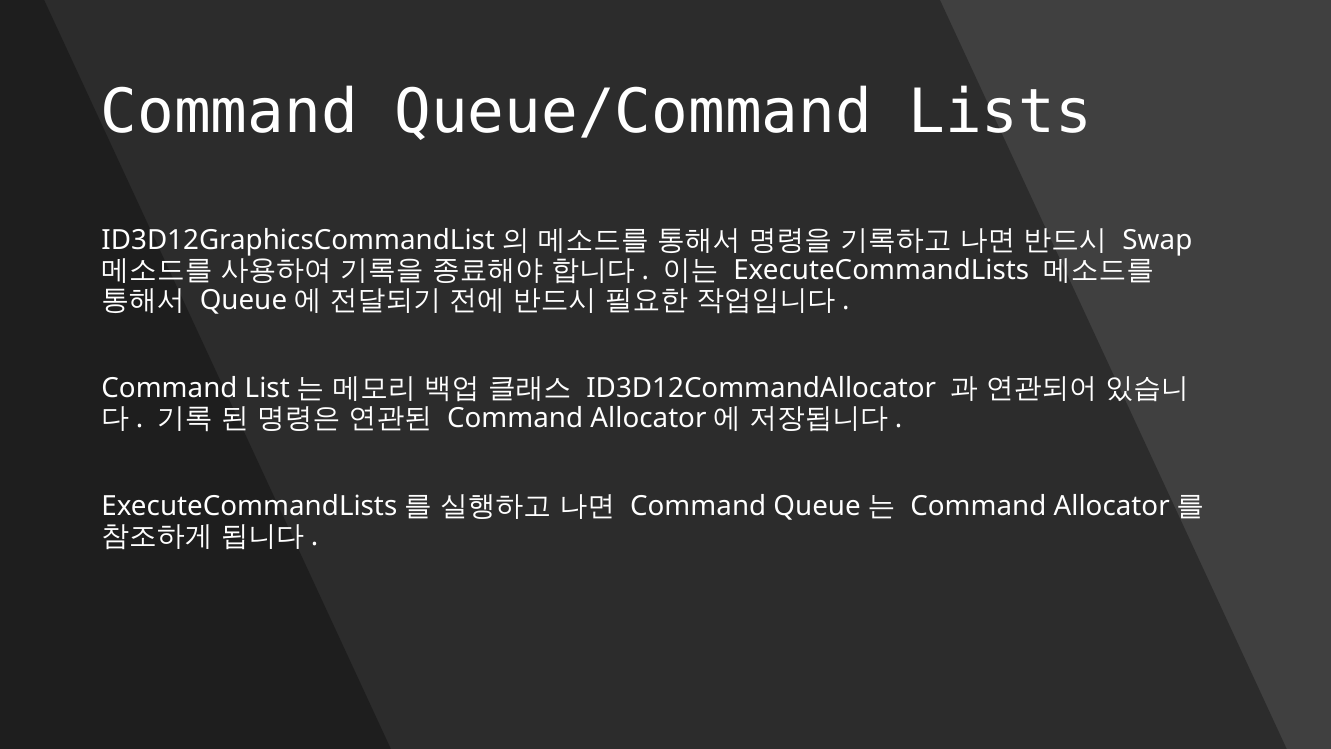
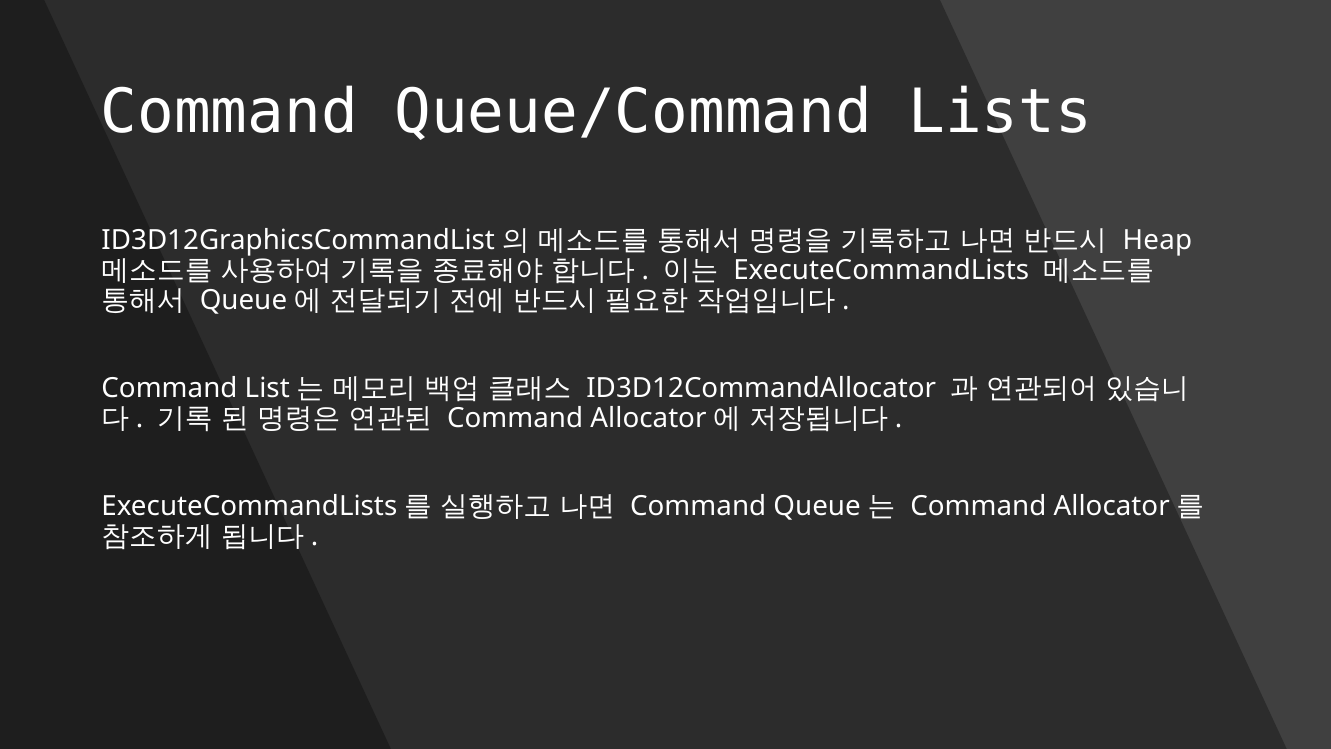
Swap: Swap -> Heap (1157, 241)
